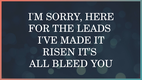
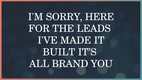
RISEN: RISEN -> BUILT (59, 52)
BLEED: BLEED -> BRAND (70, 64)
